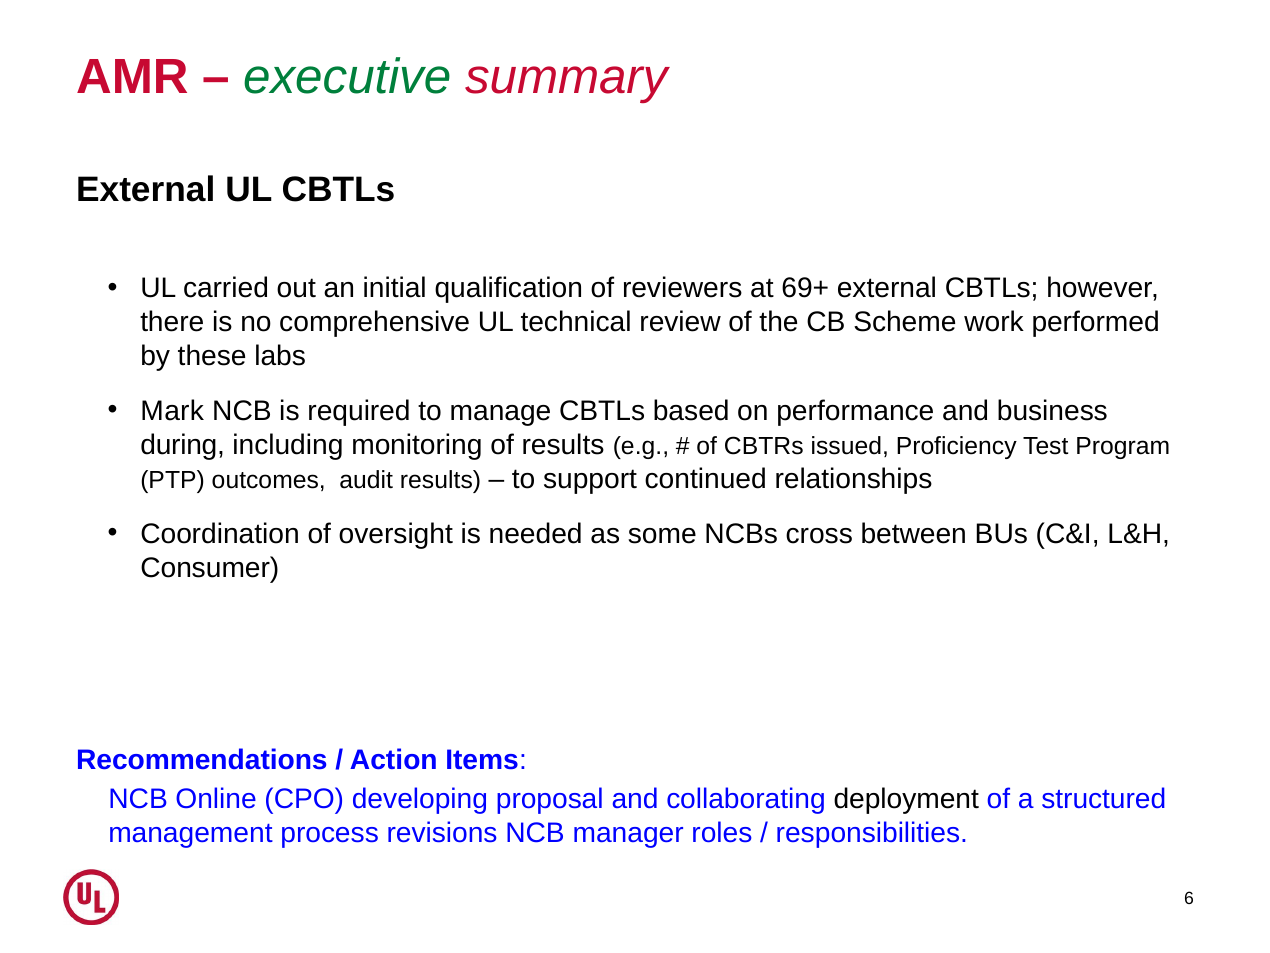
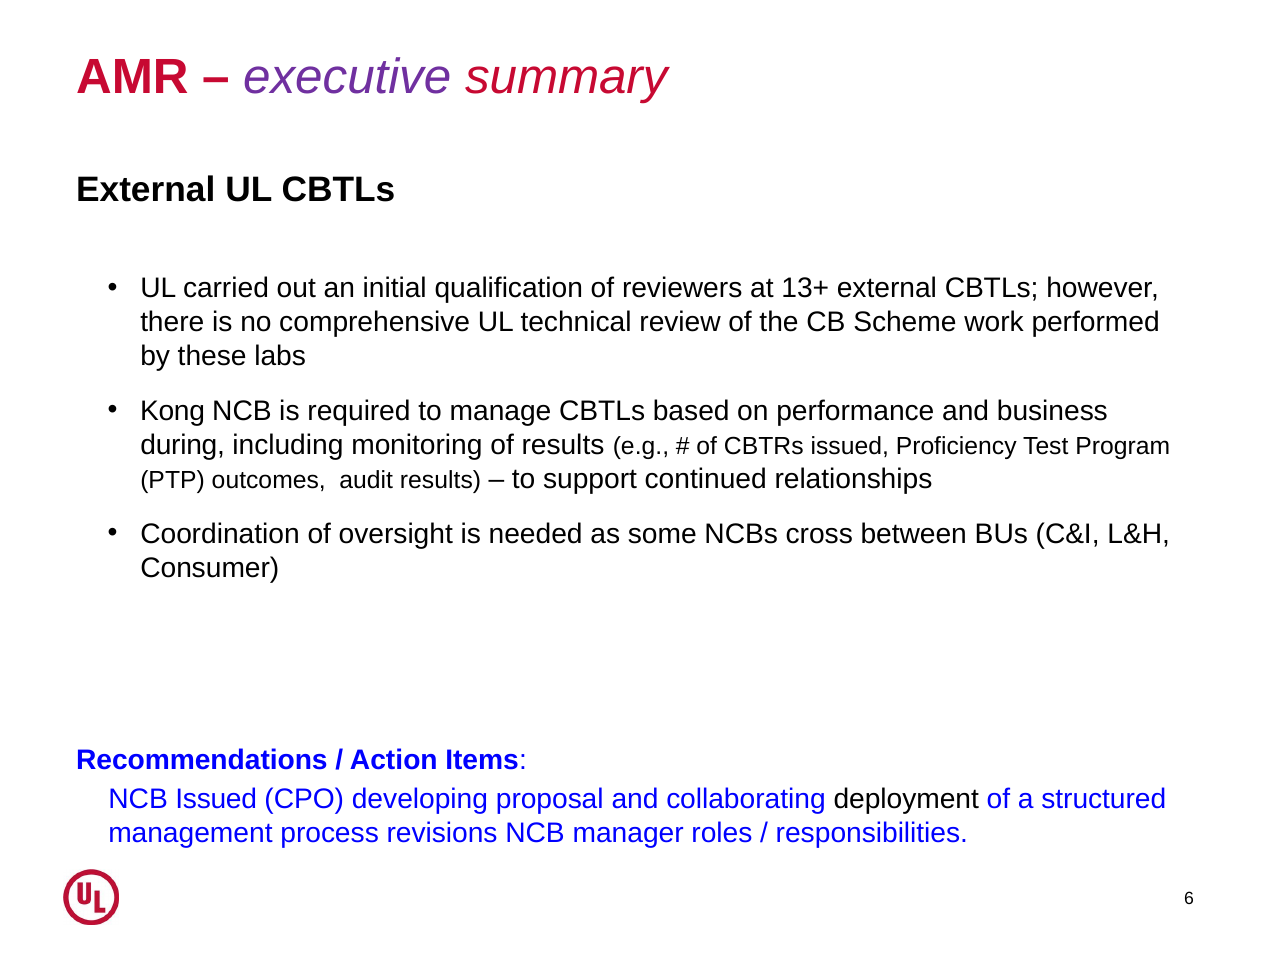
executive colour: green -> purple (347, 78)
69+: 69+ -> 13+ (805, 288)
Mark: Mark -> Kong (173, 411)
NCB Online: Online -> Issued (216, 799)
